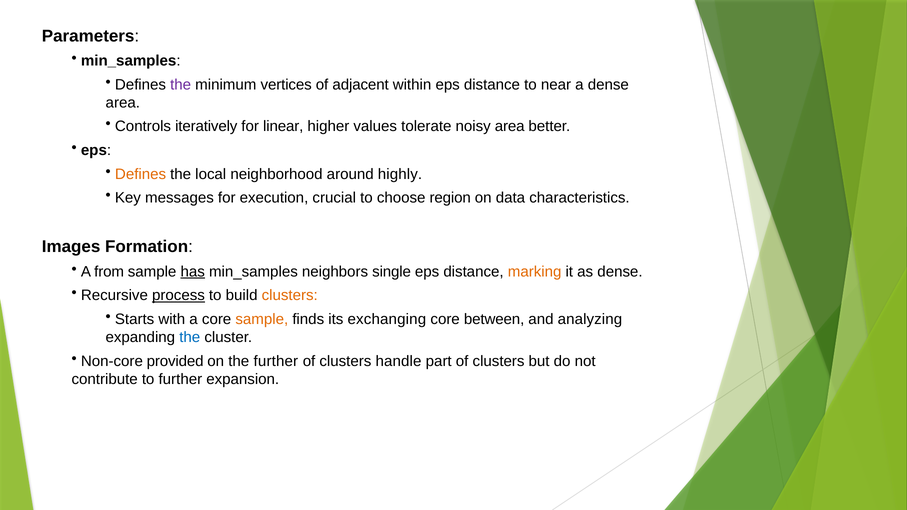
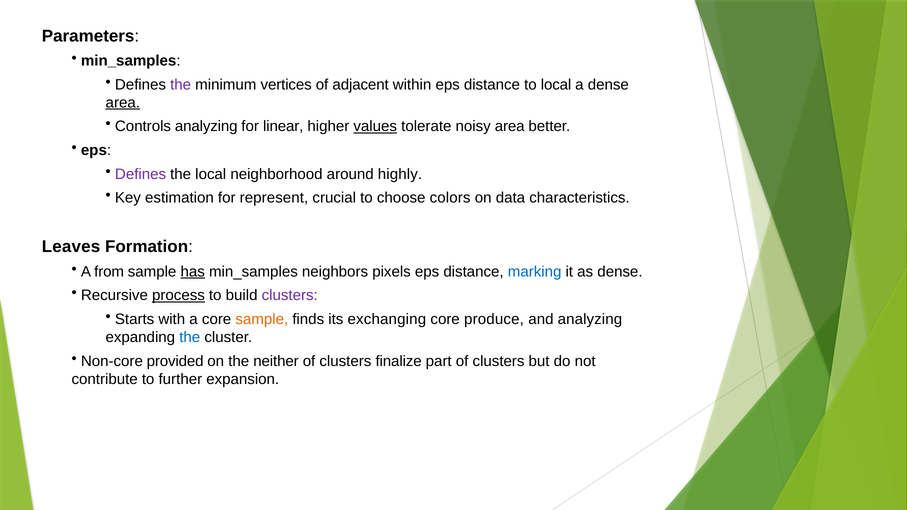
to near: near -> local (556, 85)
area underline: none -> present (123, 103)
Controls iteratively: iteratively -> analyzing (206, 127)
values underline: none -> present (375, 127)
Defines colour: orange -> purple (141, 174)
messages: messages -> estimation (179, 198)
execution: execution -> represent (274, 198)
region: region -> colors (450, 198)
Images: Images -> Leaves (71, 247)
single: single -> pixels (392, 272)
marking colour: orange -> blue (535, 272)
clusters colour: orange -> purple (290, 295)
between: between -> produce (494, 319)
the further: further -> neither (276, 361)
handle: handle -> finalize (399, 361)
